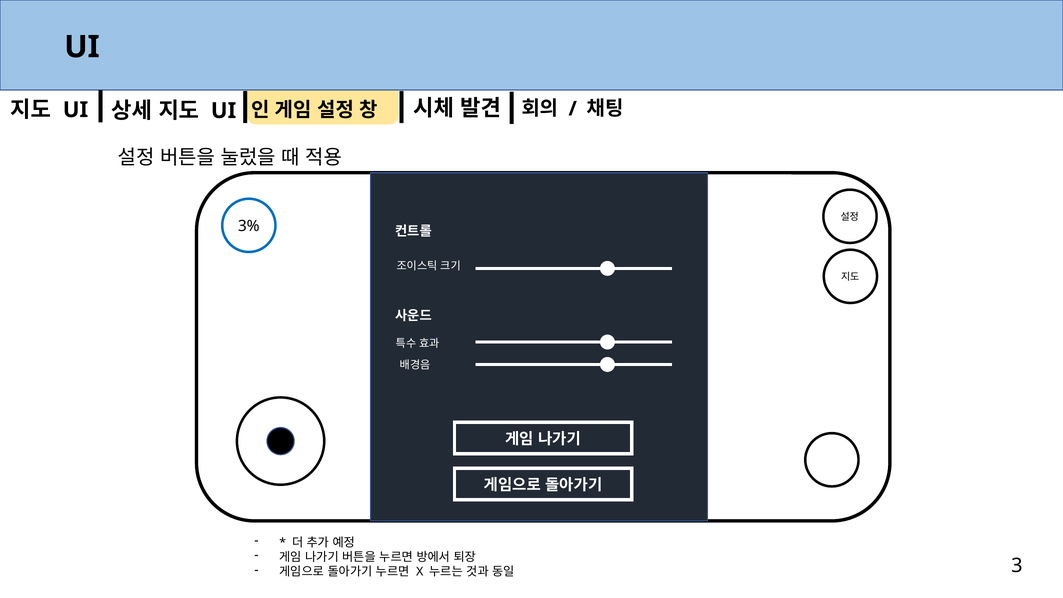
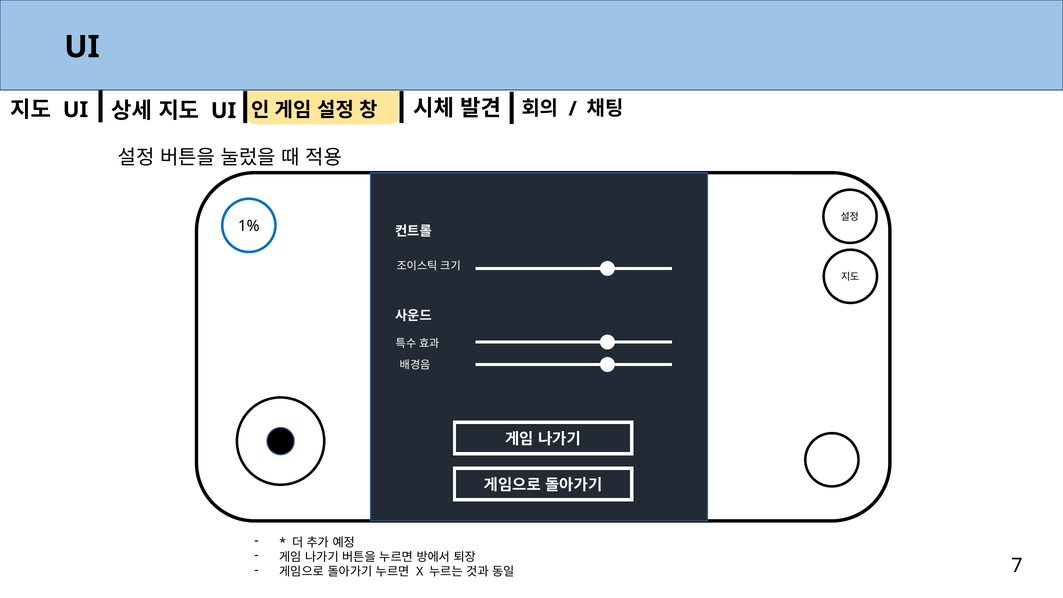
3%: 3% -> 1% (249, 226)
3: 3 -> 7 (1017, 566)
